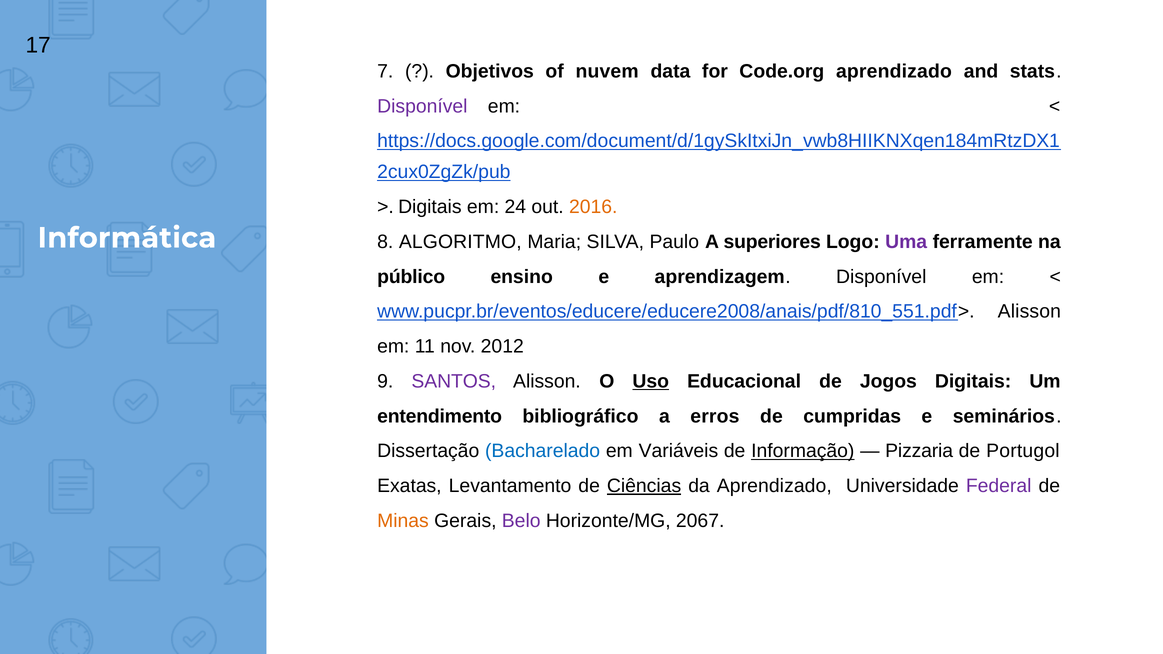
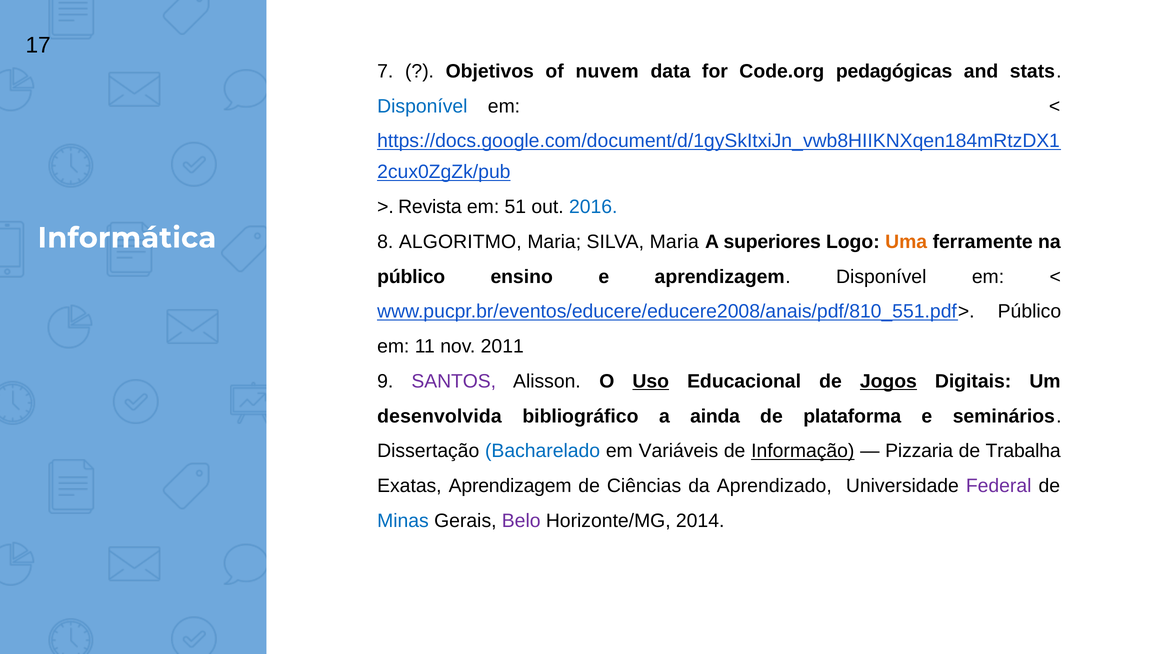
Code.org aprendizado: aprendizado -> pedagógicas (894, 71)
Disponível colour: purple -> blue (422, 106)
Digitais: Digitais -> Revista (430, 207)
24: 24 -> 51 (515, 207)
2016 colour: orange -> blue (593, 207)
SILVA Paulo: Paulo -> Maria (674, 242)
Uma colour: purple -> orange (906, 242)
Alisson: Alisson -> Público (1029, 312)
2012: 2012 -> 2011 (502, 346)
Jogos underline: none -> present (888, 381)
entendimento: entendimento -> desenvolvida (439, 416)
erros: erros -> ainda (715, 416)
cumpridas: cumpridas -> plataforma (852, 416)
Portugol: Portugol -> Trabalha (1023, 451)
Exatas Levantamento: Levantamento -> Aprendizagem (510, 486)
Ciências underline: present -> none (644, 486)
Minas colour: orange -> blue (403, 521)
2067: 2067 -> 2014 (700, 521)
